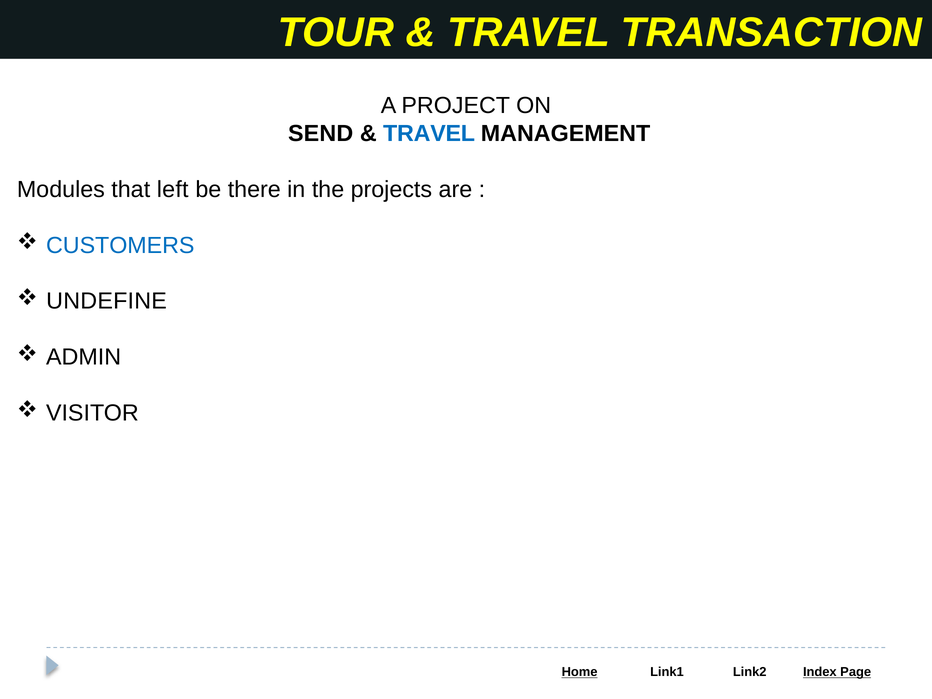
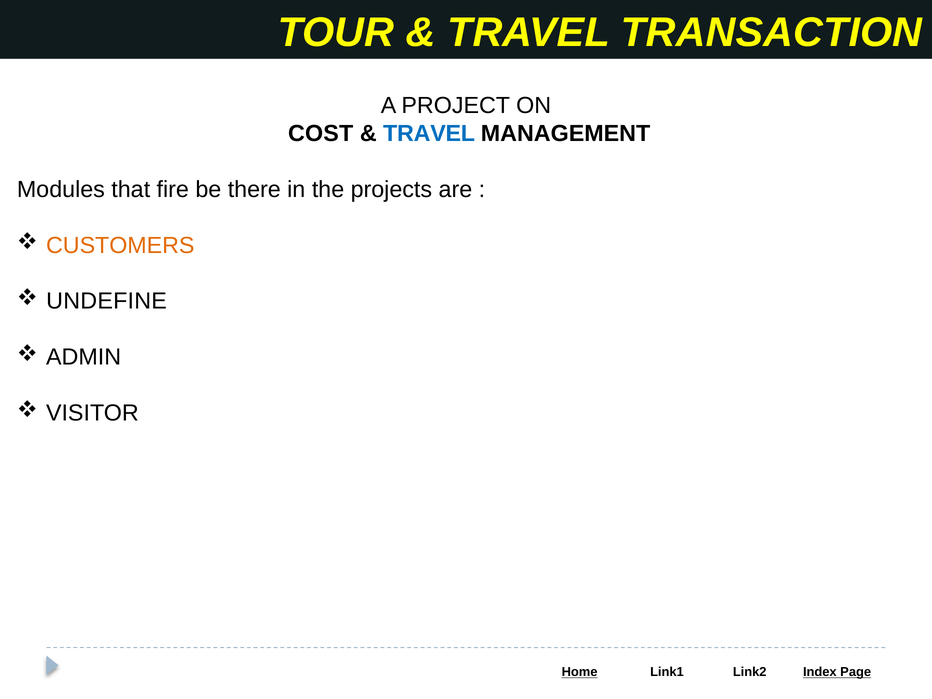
SEND: SEND -> COST (321, 134)
left: left -> fire (173, 189)
CUSTOMERS colour: blue -> orange (120, 245)
